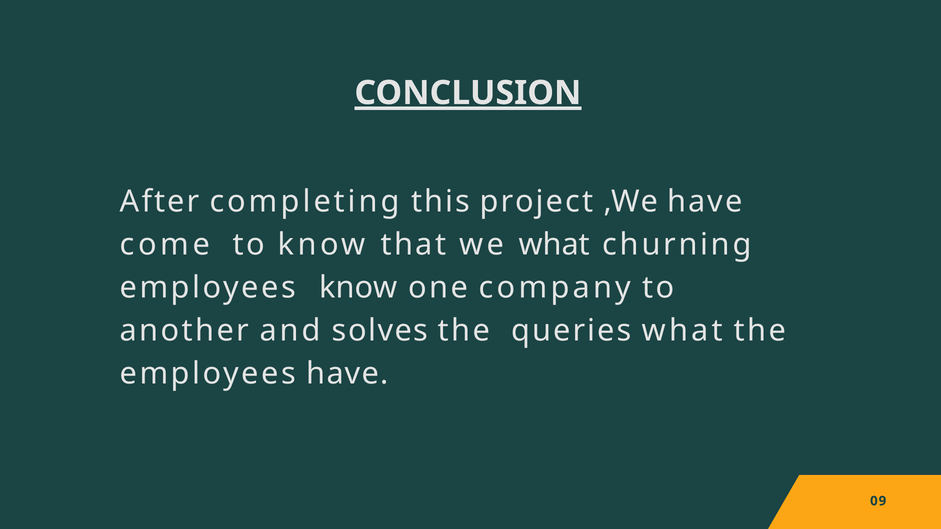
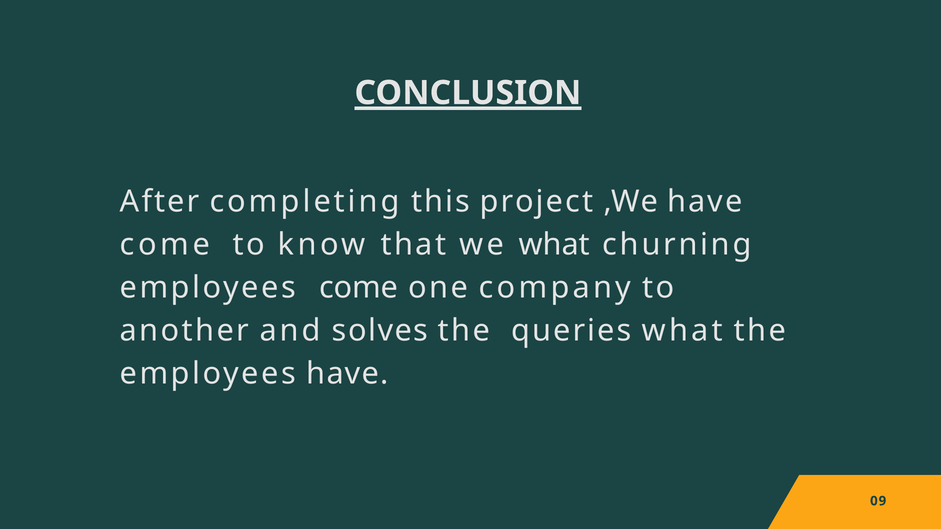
employees know: know -> come (359, 288)
